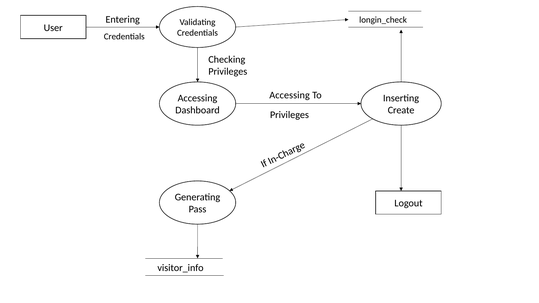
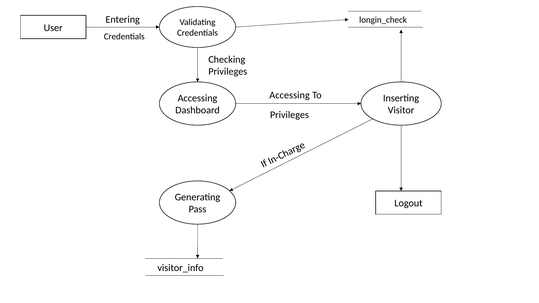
Create: Create -> Visitor (401, 110)
